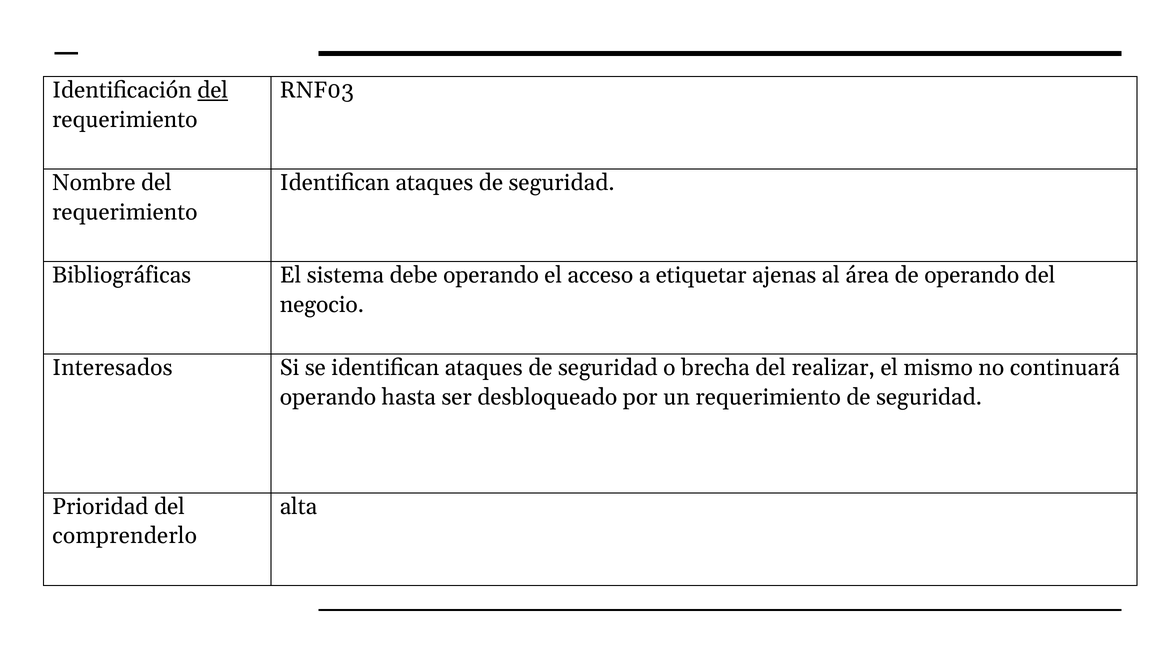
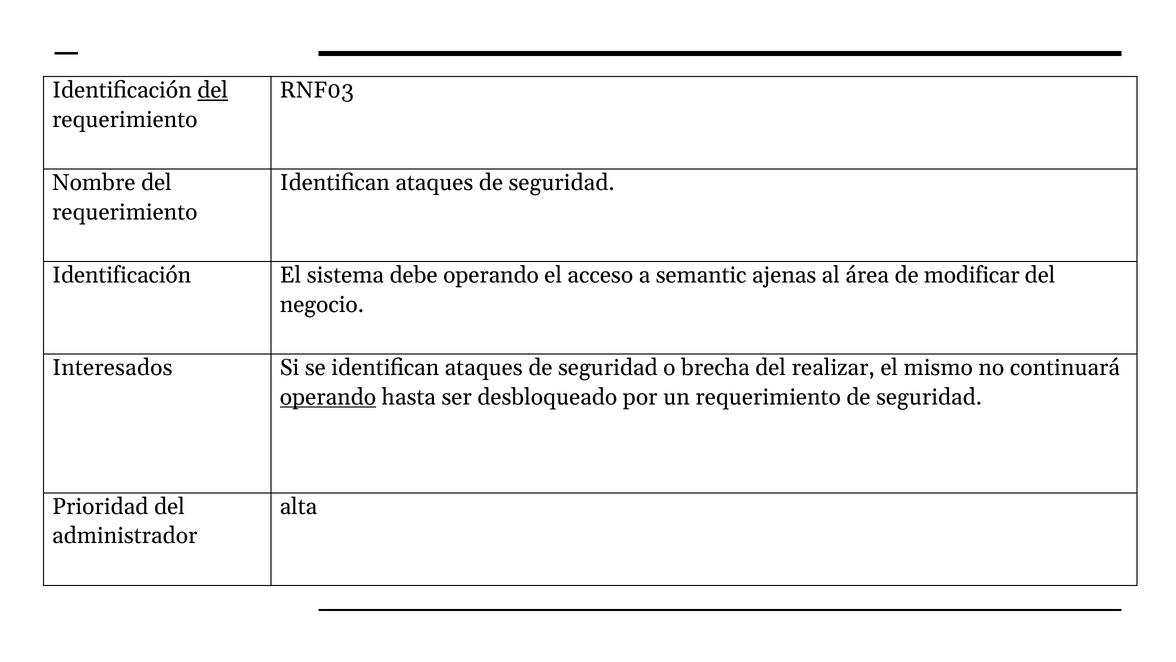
Bibliográficas: Bibliográficas -> Identificación (122, 275)
etiquetar: etiquetar -> semantic (701, 275)
de operando: operando -> modificar (972, 275)
operando underline: none -> present (328, 397)
comprenderlo: comprenderlo -> administrador (125, 536)
